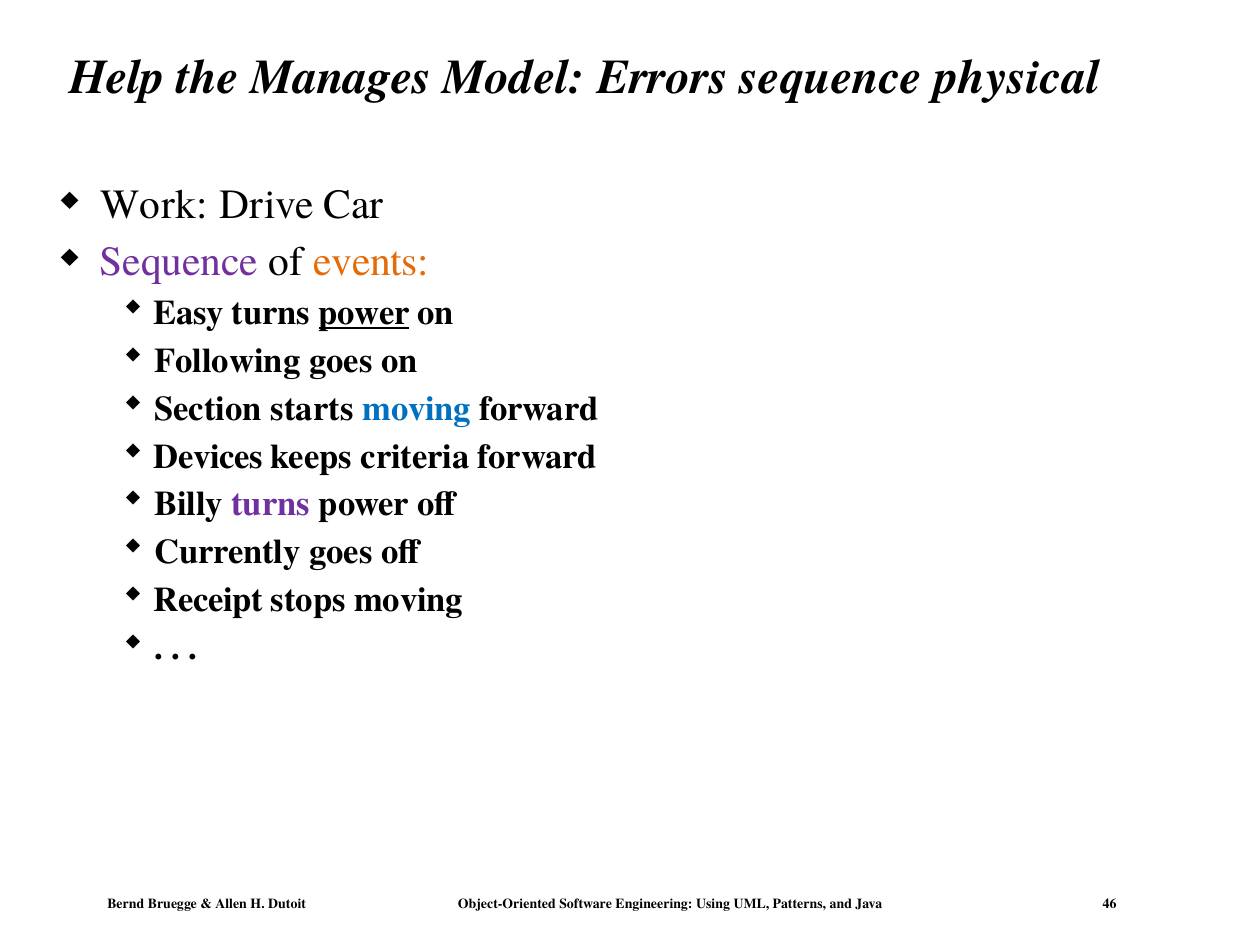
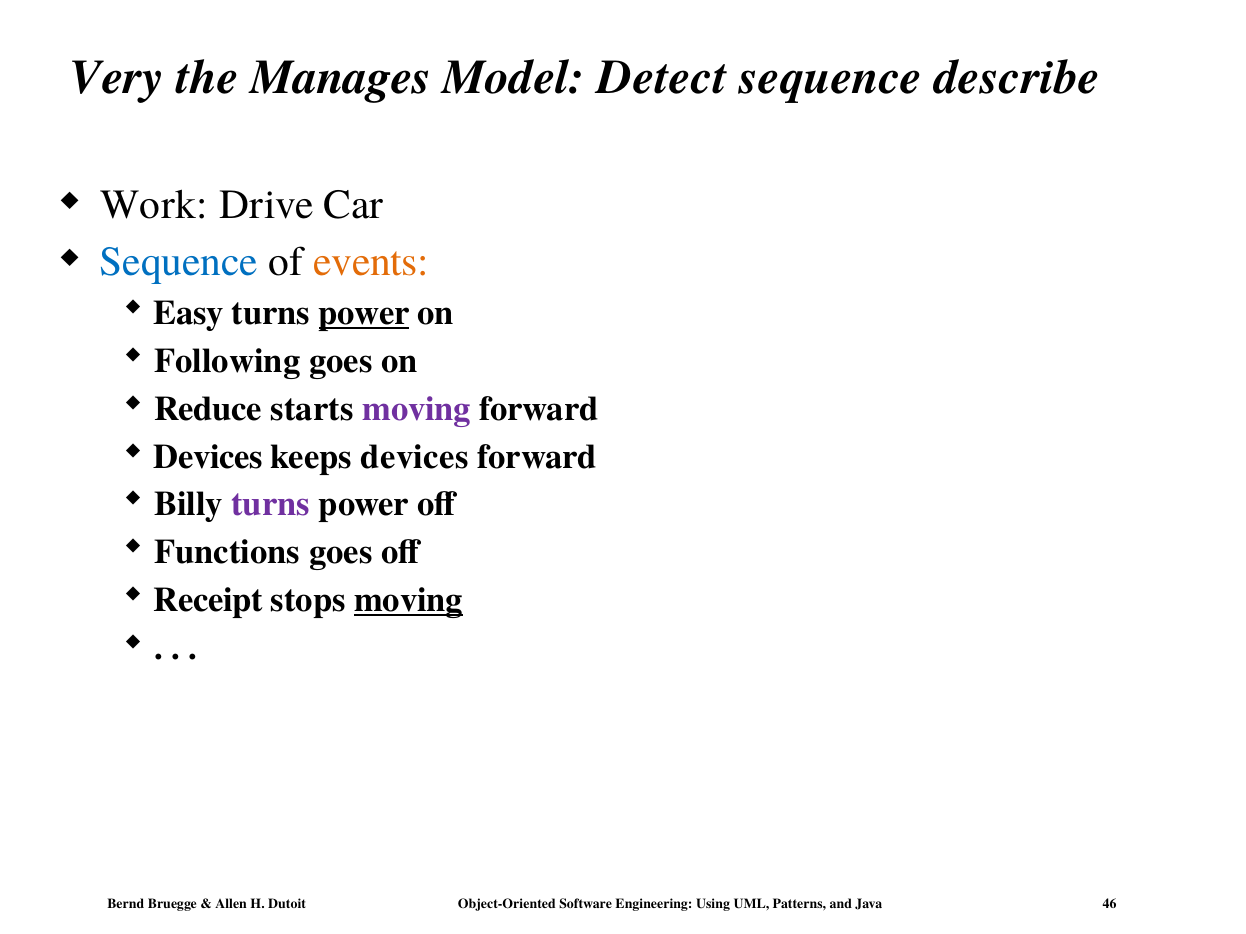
Help: Help -> Very (117, 78)
Errors: Errors -> Detect (662, 78)
physical: physical -> describe (1017, 78)
Sequence colour: purple -> blue (179, 262)
Section: Section -> Reduce (208, 409)
moving colour: blue -> purple (417, 409)
keeps criteria: criteria -> devices (415, 457)
Currently: Currently -> Functions (227, 552)
moving underline: none -> present (409, 600)
